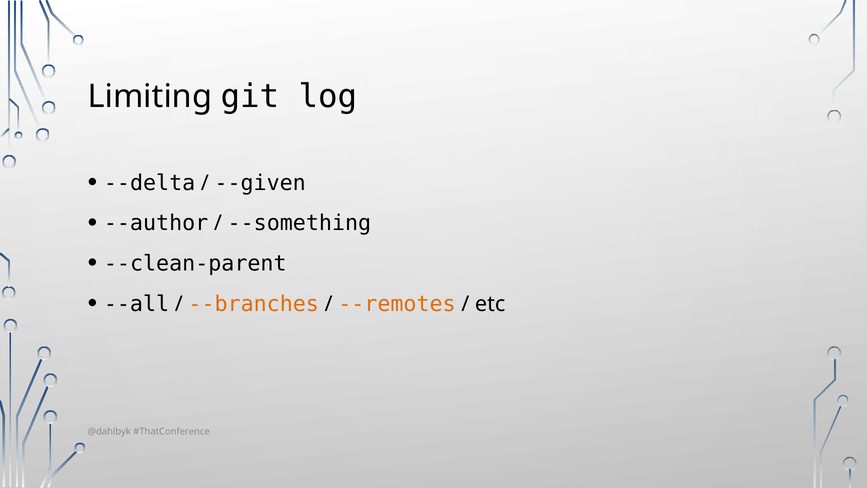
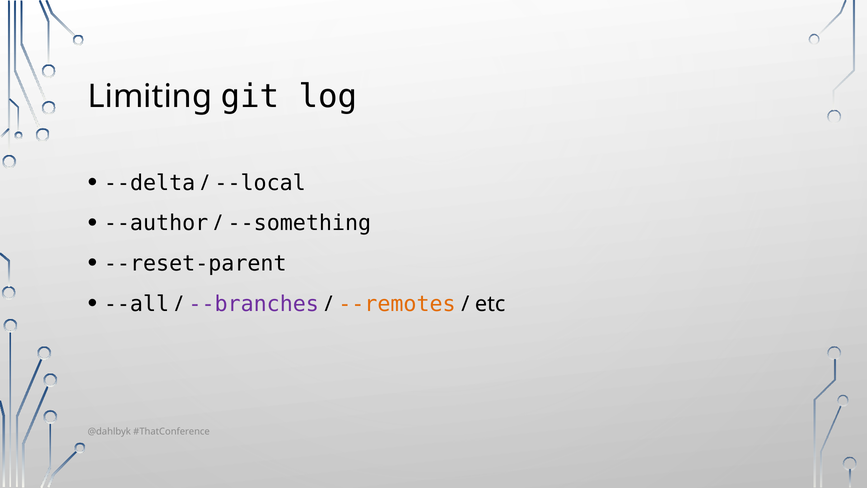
--given: --given -> --local (260, 183)
--clean-parent: --clean-parent -> --reset-parent (195, 263)
--branches colour: orange -> purple (254, 304)
